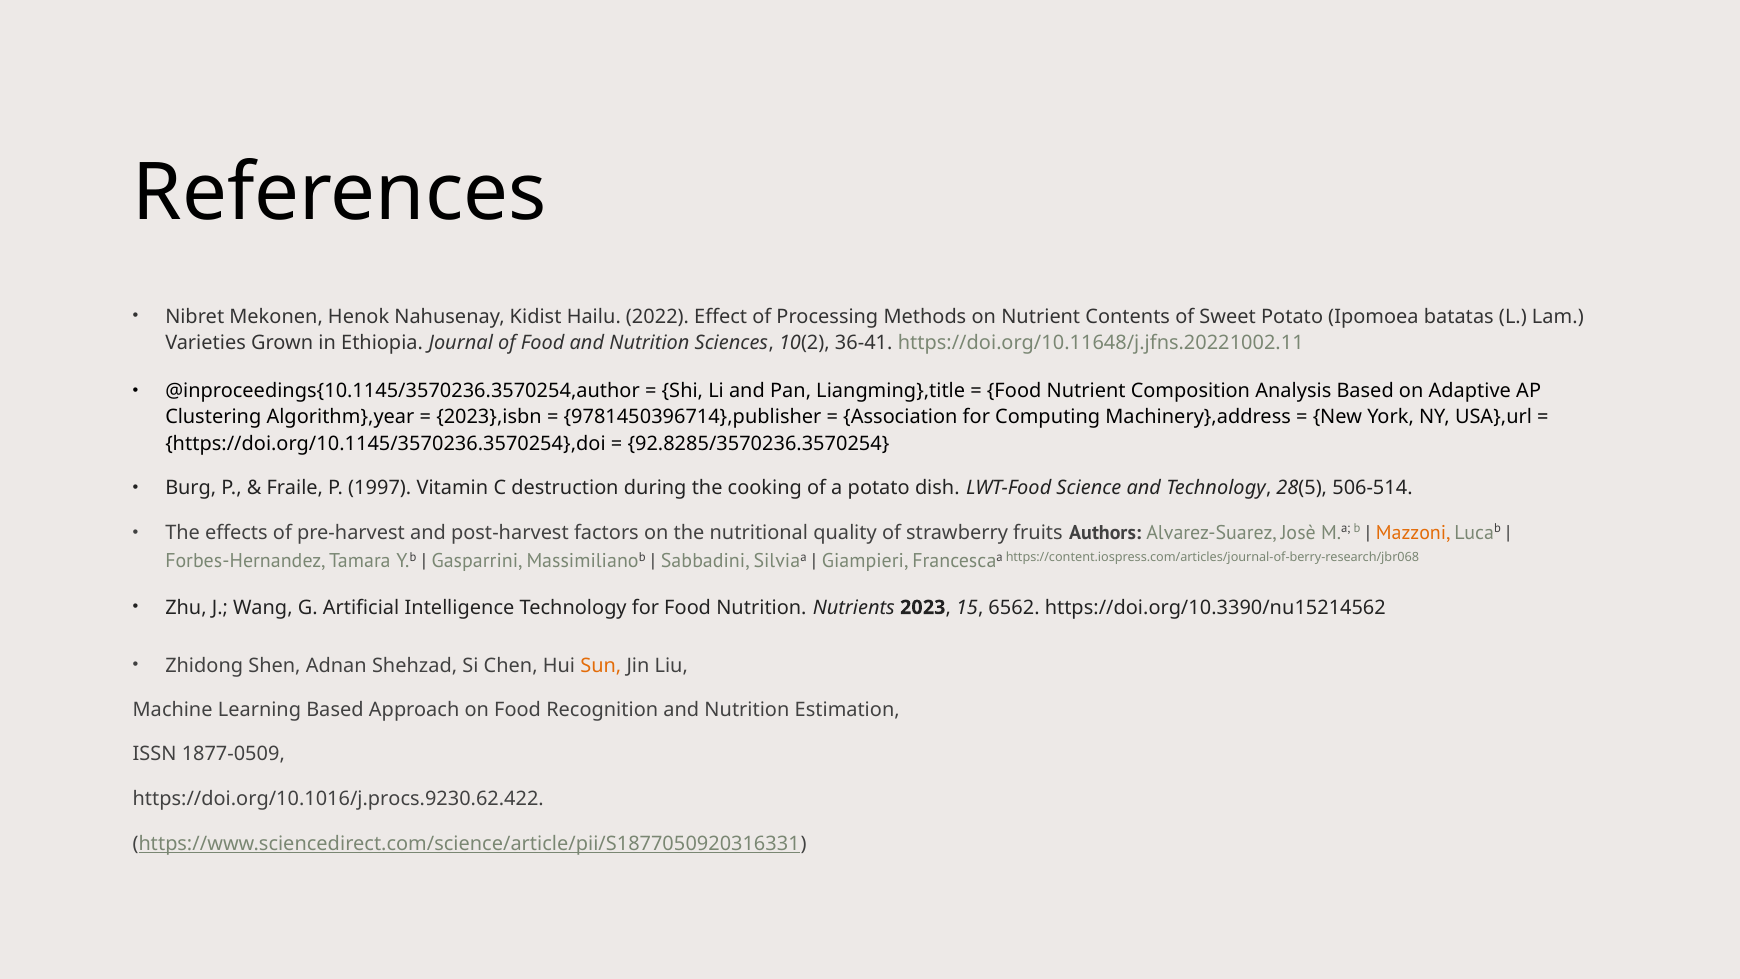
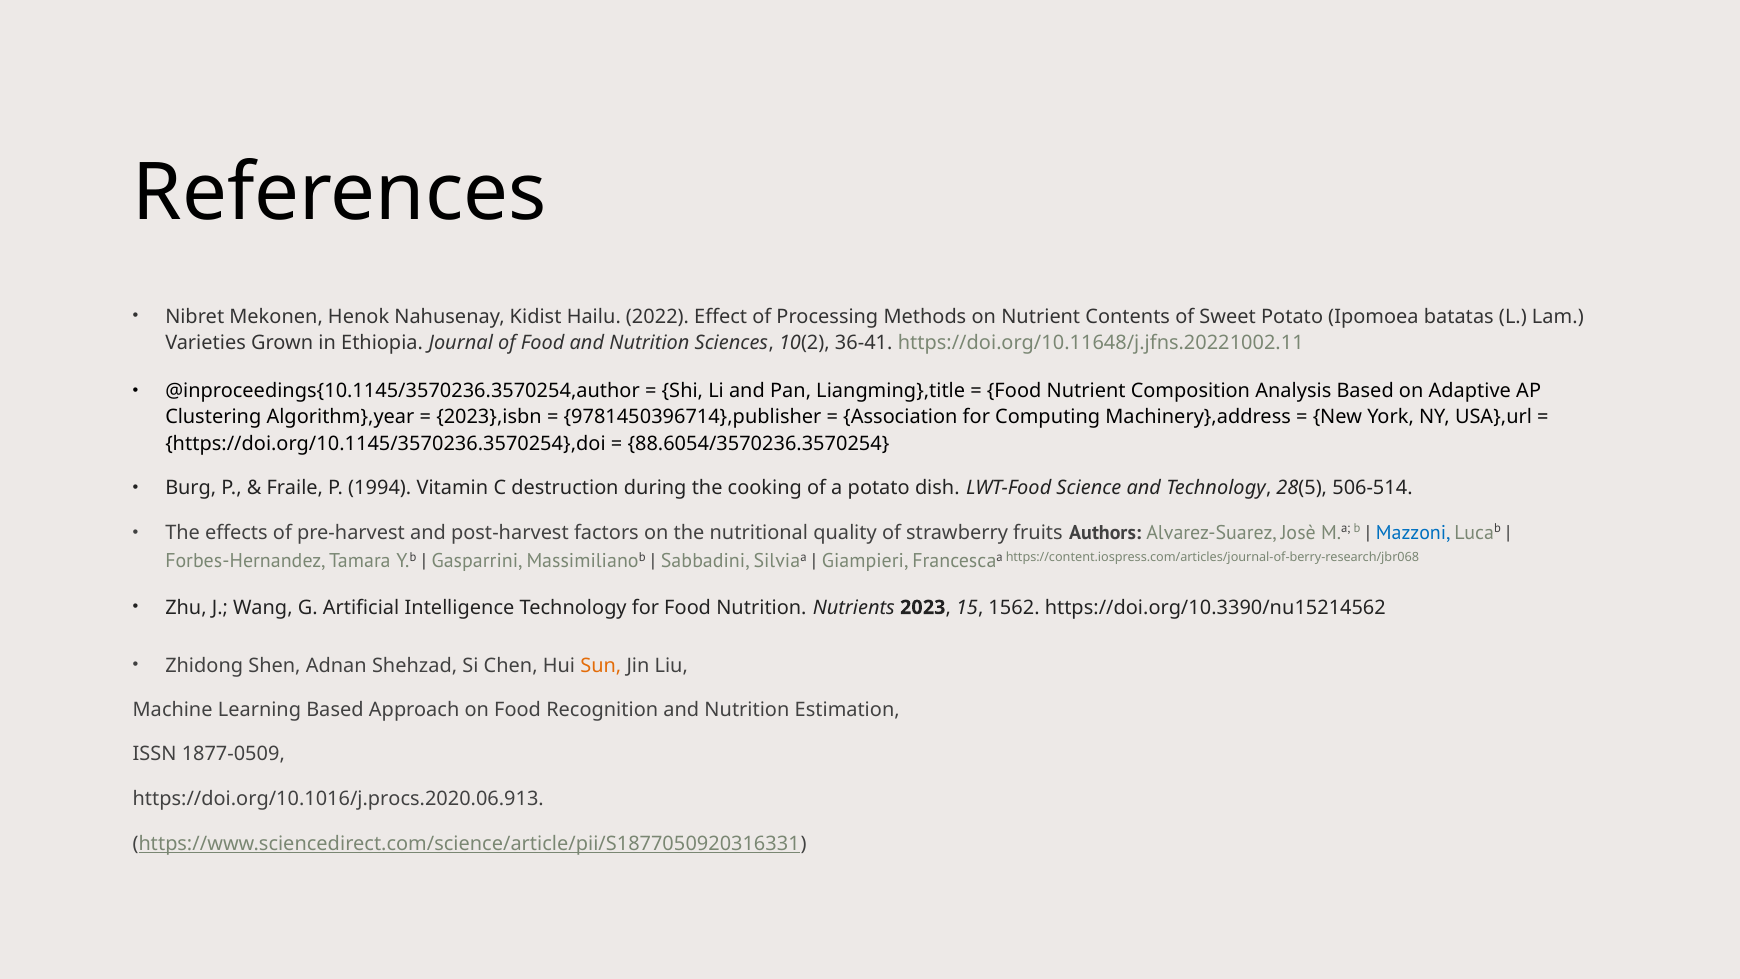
92.8285/3570236.3570254: 92.8285/3570236.3570254 -> 88.6054/3570236.3570254 (758, 443)
1997: 1997 -> 1994 (380, 488)
Mazzoni colour: orange -> blue (1413, 532)
6562: 6562 -> 1562 (1014, 607)
https://doi.org/10.1016/j.procs.9230.62.422: https://doi.org/10.1016/j.procs.9230.62.422 -> https://doi.org/10.1016/j.procs.2020.06.913 (338, 799)
